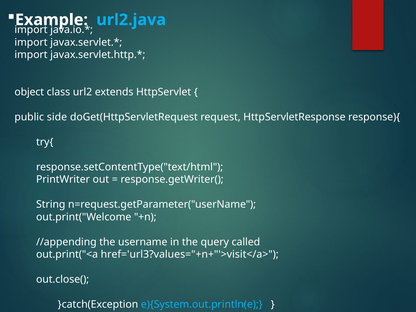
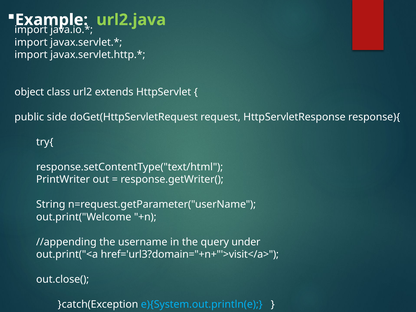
url2.java colour: light blue -> light green (131, 20)
called: called -> under (246, 242)
href='url3?values="+n+"'>visit</a>: href='url3?values="+n+"'>visit</a> -> href='url3?domain="+n+"'>visit</a> (190, 254)
